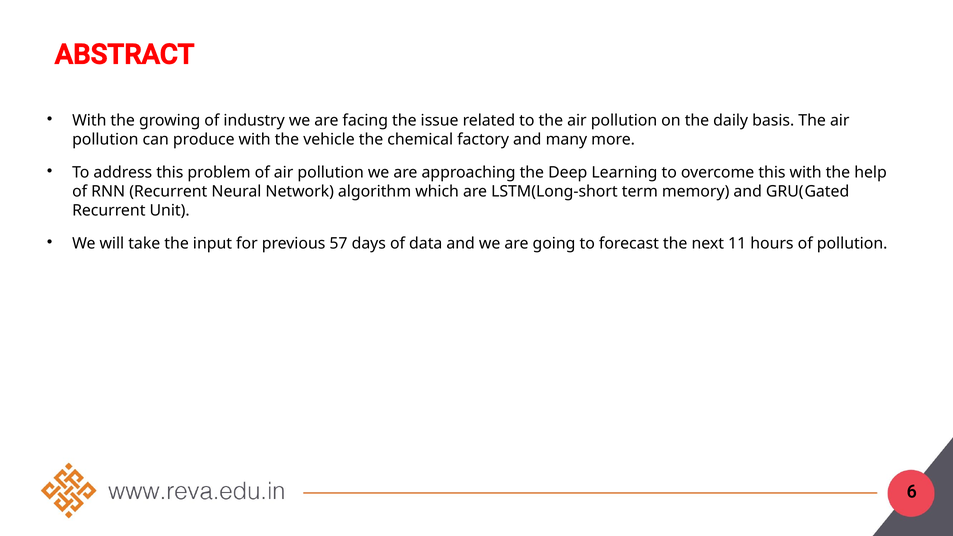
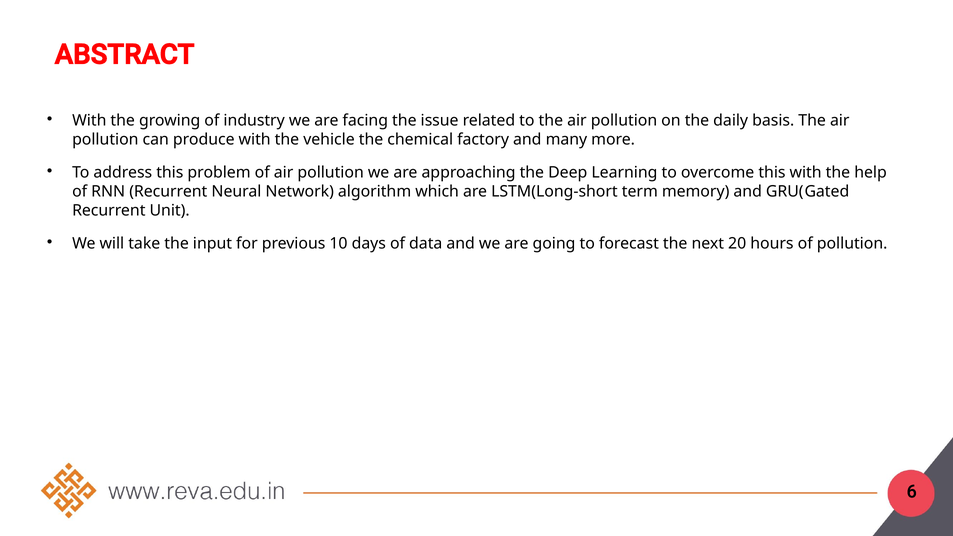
57: 57 -> 10 (339, 244)
11: 11 -> 20 (737, 244)
